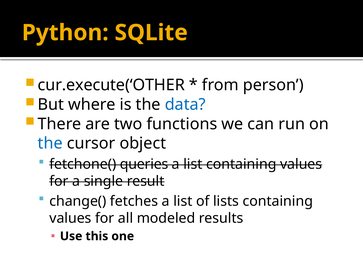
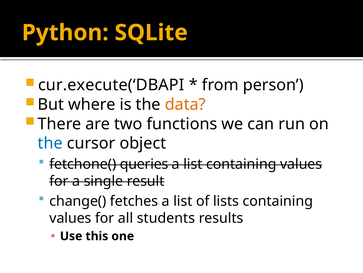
cur.execute(‘OTHER: cur.execute(‘OTHER -> cur.execute(‘DBAPI (111, 85)
data colour: blue -> orange (185, 104)
modeled: modeled -> students (166, 218)
